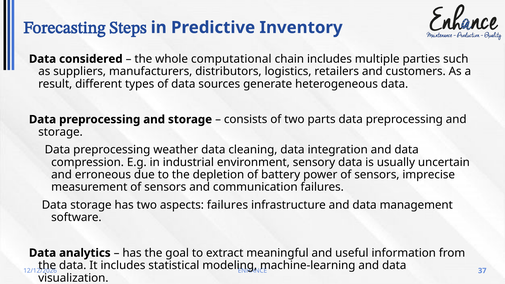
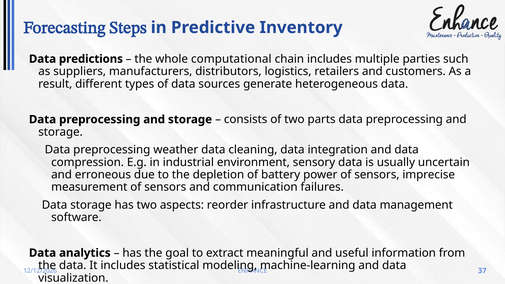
considered: considered -> predictions (91, 59)
aspects failures: failures -> reorder (228, 205)
